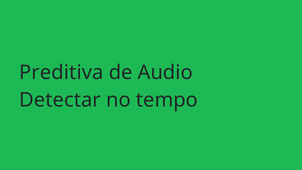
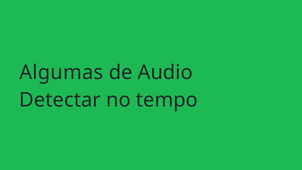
Preditiva: Preditiva -> Algumas (61, 72)
